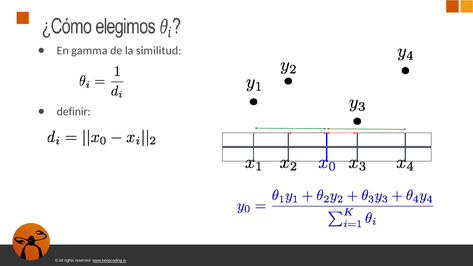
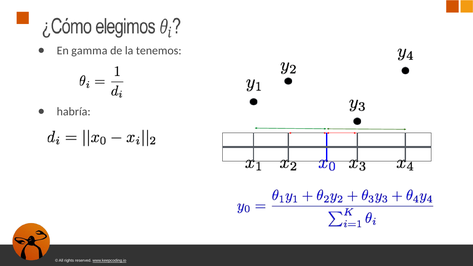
similitud: similitud -> tenemos (159, 51)
definir: definir -> habría (74, 112)
